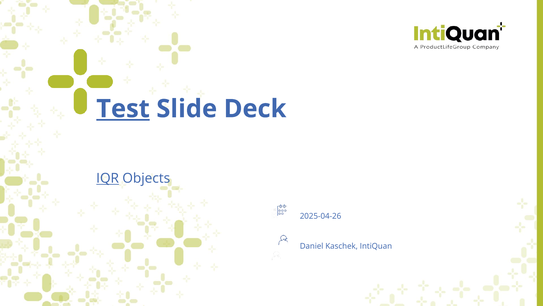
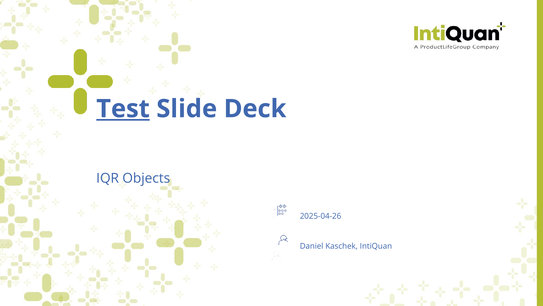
IQR underline: present -> none (108, 178)
